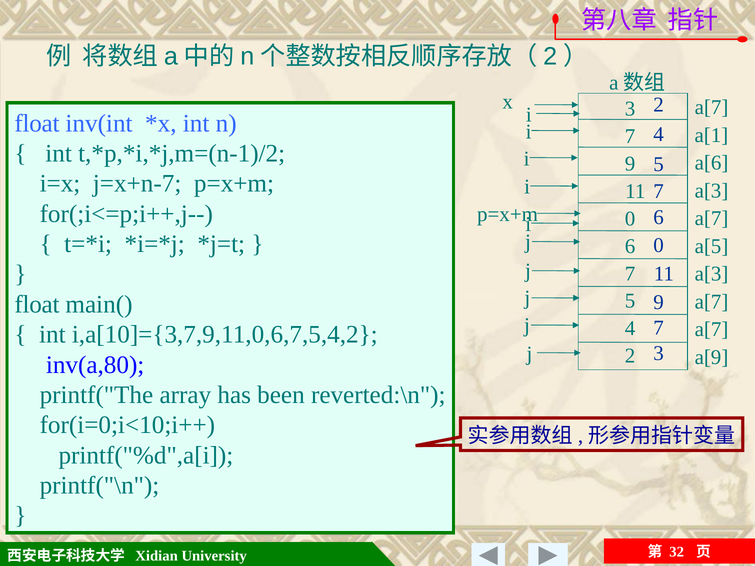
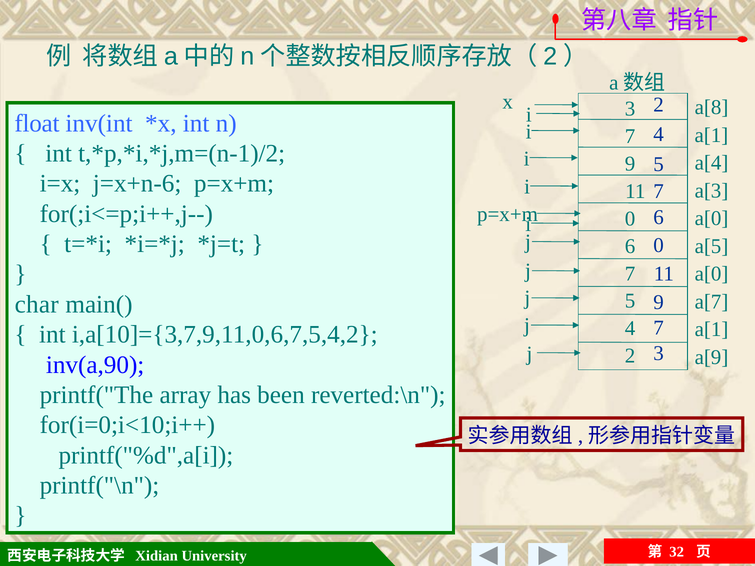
a[7: a[7 -> a[8 (712, 107)
a[6: a[6 -> a[4 (712, 163)
j=x+n-7: j=x+n-7 -> j=x+n-6 (137, 184)
a[7: a[7 -> a[0 (712, 219)
a[3: a[3 -> a[0 (712, 274)
float: float -> char (37, 305)
a[7: a[7 -> a[1 (712, 330)
inv(a,80: inv(a,80 -> inv(a,90 (95, 365)
